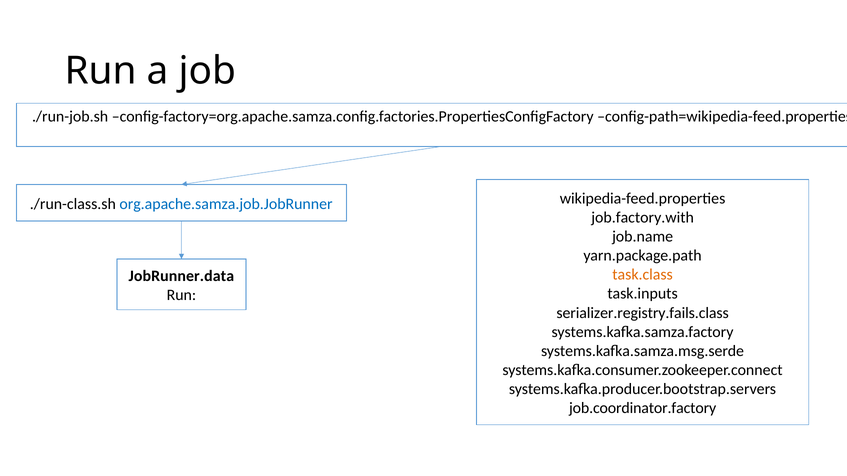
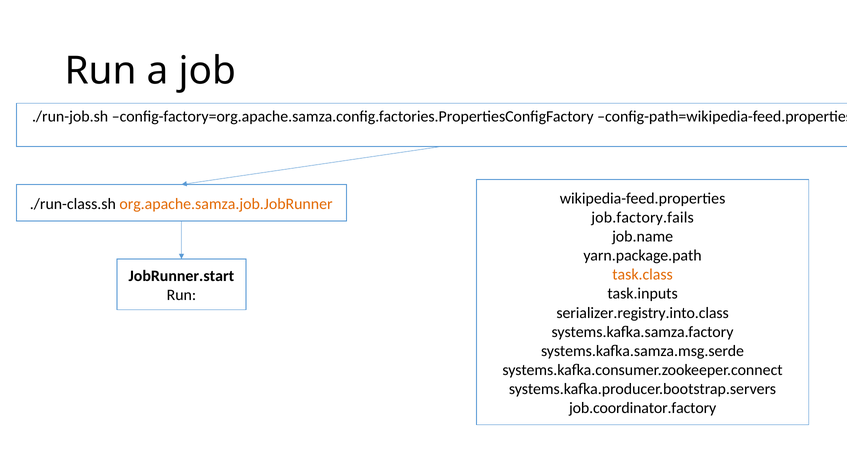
org.apache.samza.job.JobRunner colour: blue -> orange (226, 204)
job.factory.with: job.factory.with -> job.factory.fails (643, 218)
JobRunner.data: JobRunner.data -> JobRunner.start (181, 276)
serializer.registry.fails.class: serializer.registry.fails.class -> serializer.registry.into.class (643, 313)
